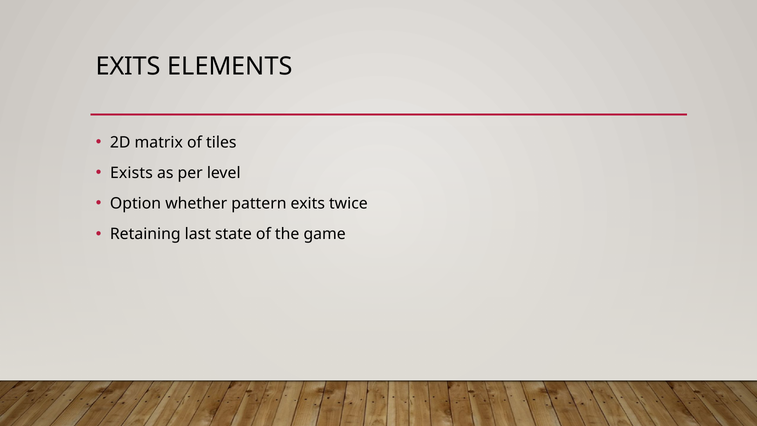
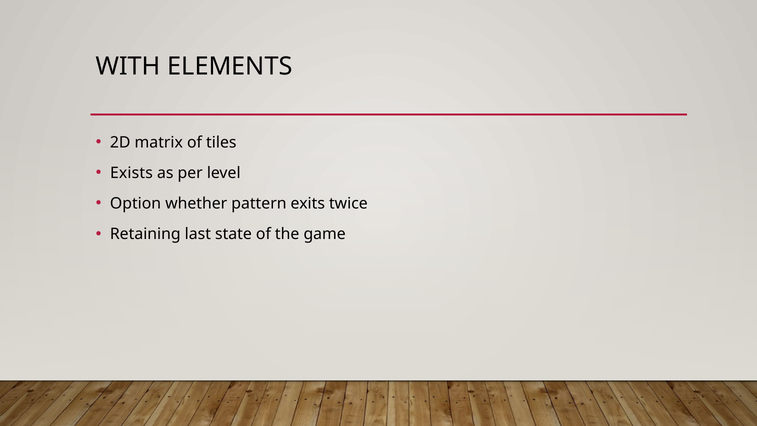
EXITS: EXITS -> WITH (128, 66)
